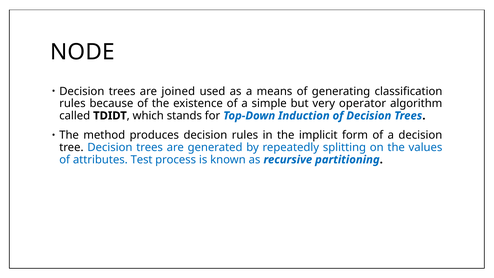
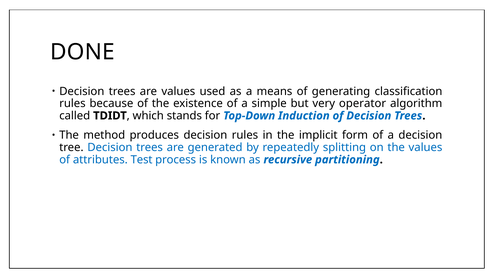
NODE: NODE -> DONE (83, 52)
are joined: joined -> values (178, 91)
